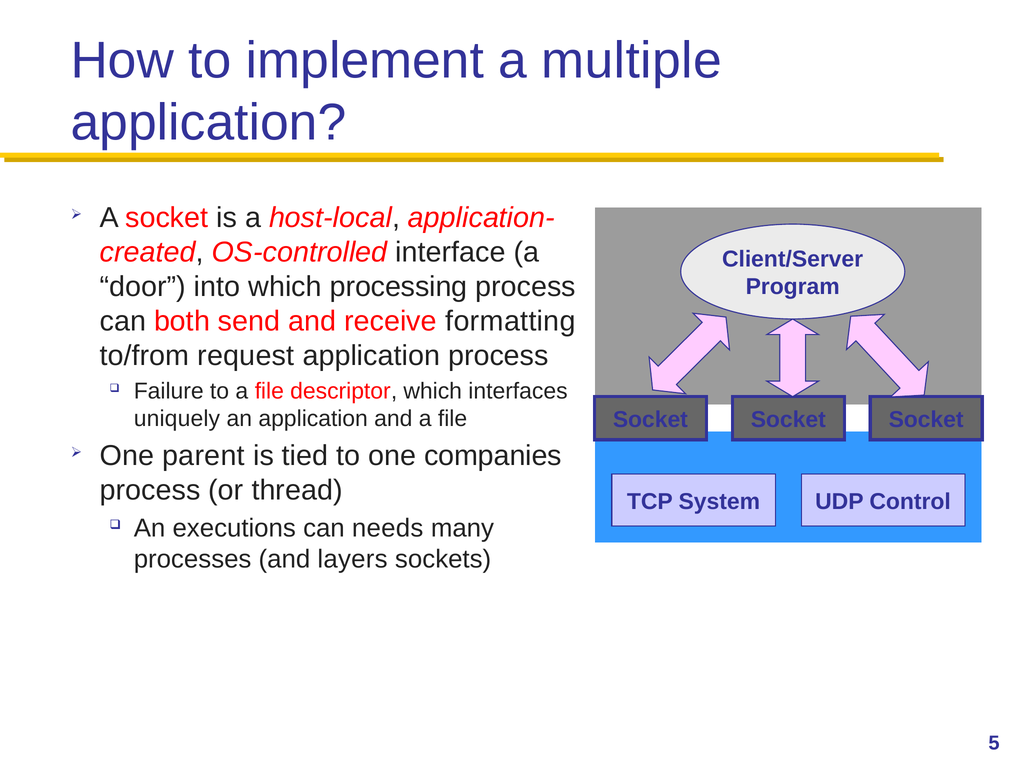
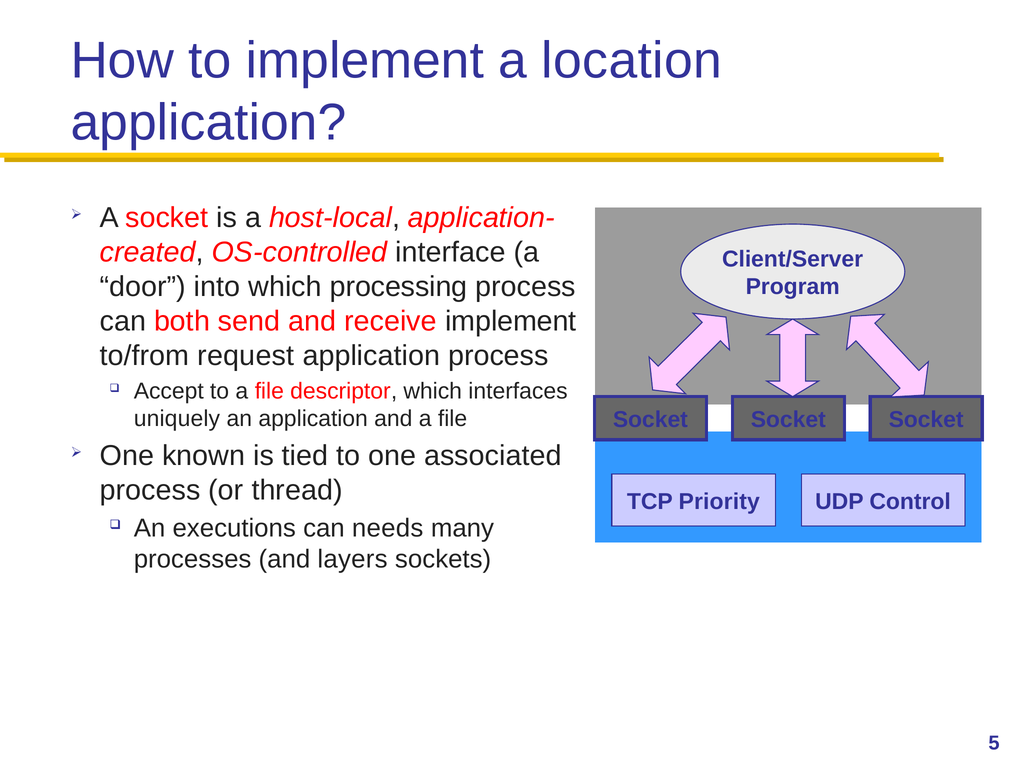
multiple: multiple -> location (632, 60)
receive formatting: formatting -> implement (511, 321)
Failure: Failure -> Accept (169, 391)
parent: parent -> known (204, 455)
companies: companies -> associated (493, 455)
System: System -> Priority (719, 501)
